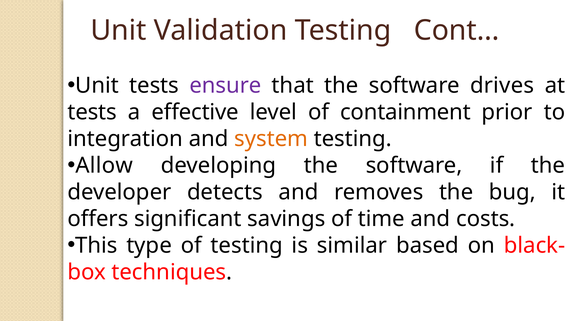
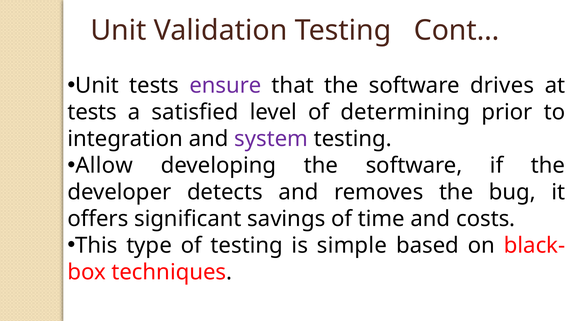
effective: effective -> satisfied (195, 112)
containment: containment -> determining (405, 112)
system colour: orange -> purple (271, 139)
similar: similar -> simple (352, 246)
